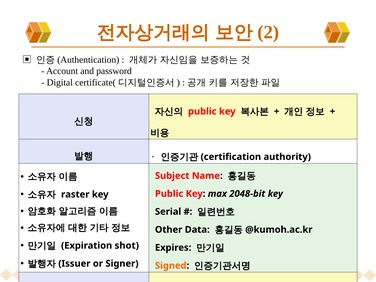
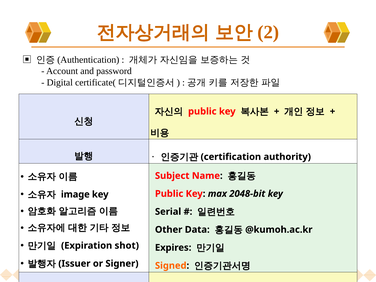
raster: raster -> image (75, 194)
